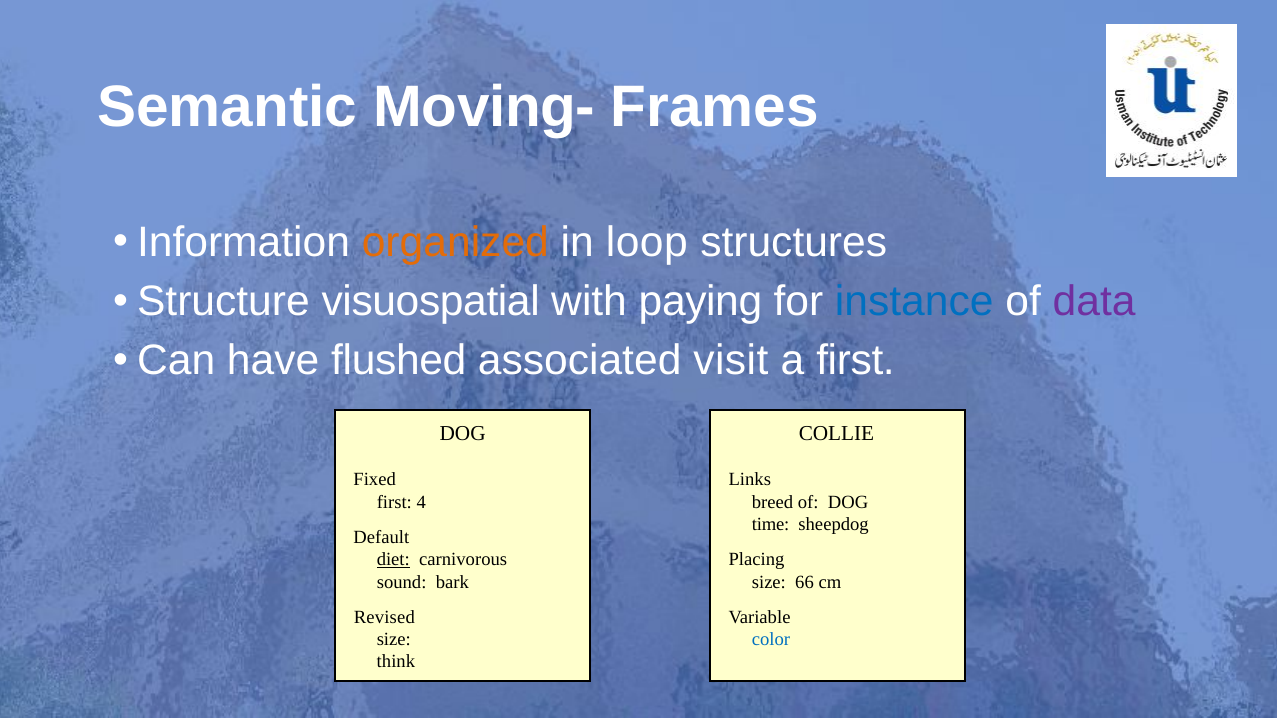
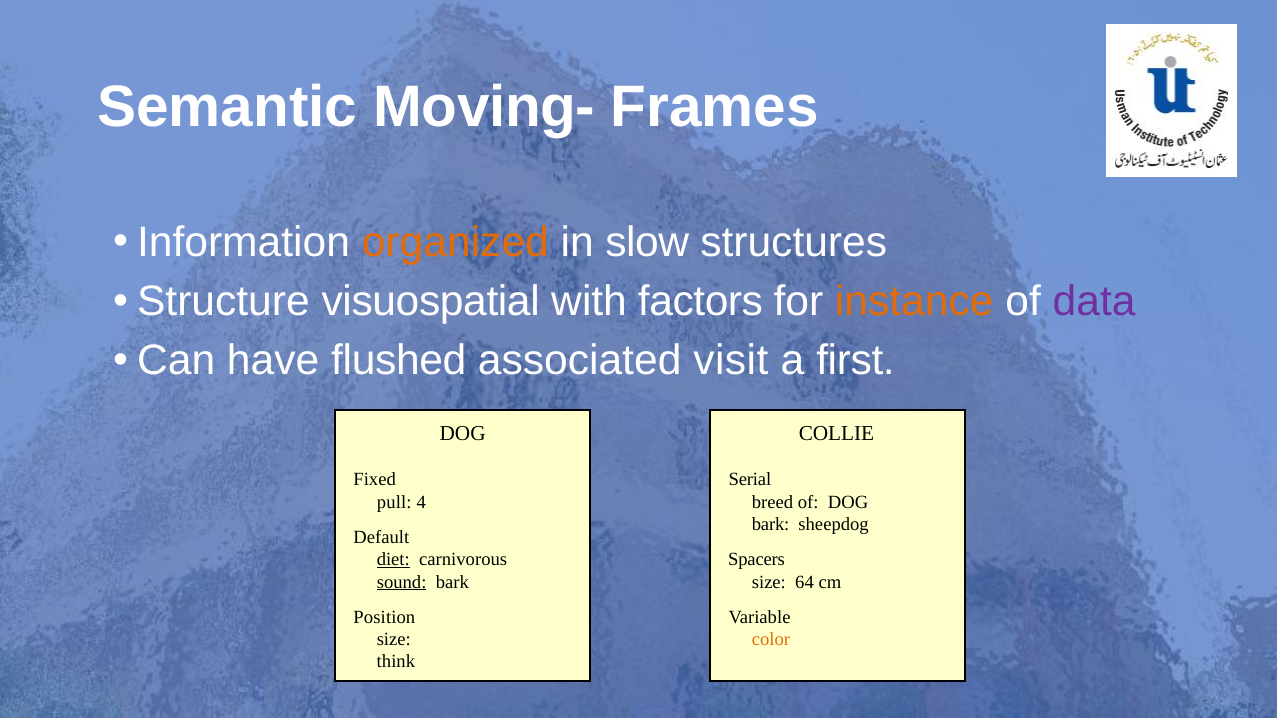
loop: loop -> slow (647, 242)
paying: paying -> factors (700, 302)
instance colour: blue -> orange (914, 302)
Links: Links -> Serial (750, 480)
first: first -> pull (394, 502)
time: time -> bark (771, 525)
Placing: Placing -> Spacers (757, 560)
sound underline: none -> present (402, 582)
66: 66 -> 64 (805, 582)
Revised: Revised -> Position (384, 617)
color colour: blue -> orange (771, 640)
